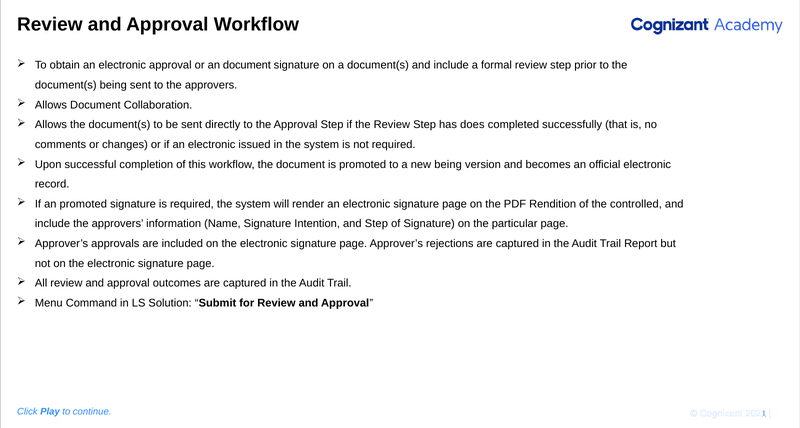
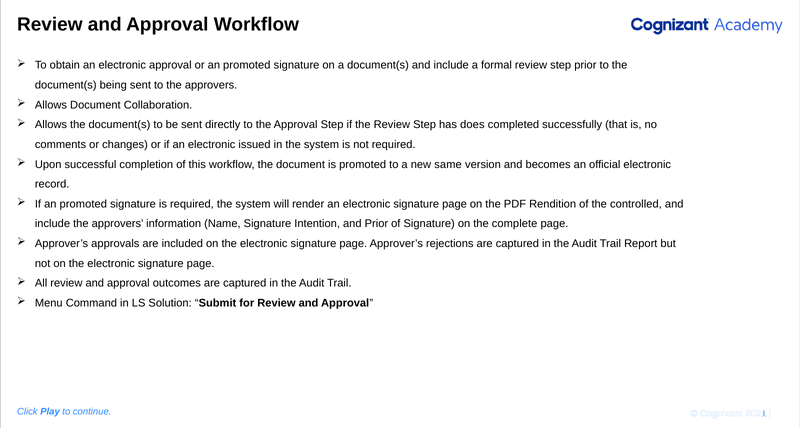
or an document: document -> promoted (247, 65)
new being: being -> same (448, 164)
and Step: Step -> Prior (376, 224)
particular: particular -> complete (515, 224)
